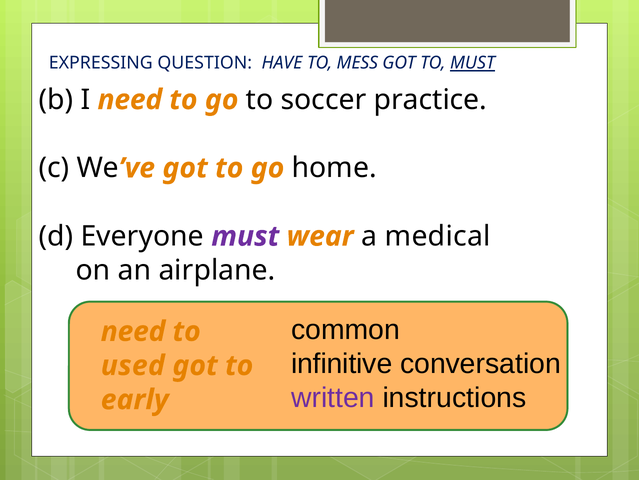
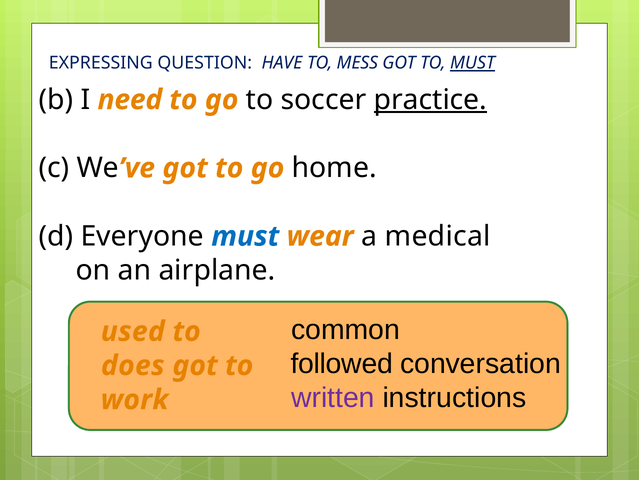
practice underline: none -> present (430, 100)
must colour: purple -> blue (245, 236)
need: need -> used (133, 331)
infinitive: infinitive -> followed (342, 363)
used: used -> does (133, 365)
early: early -> work (135, 399)
